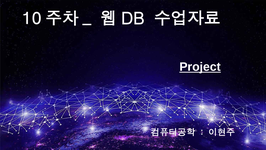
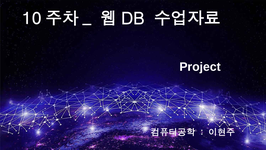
Project underline: present -> none (200, 67)
